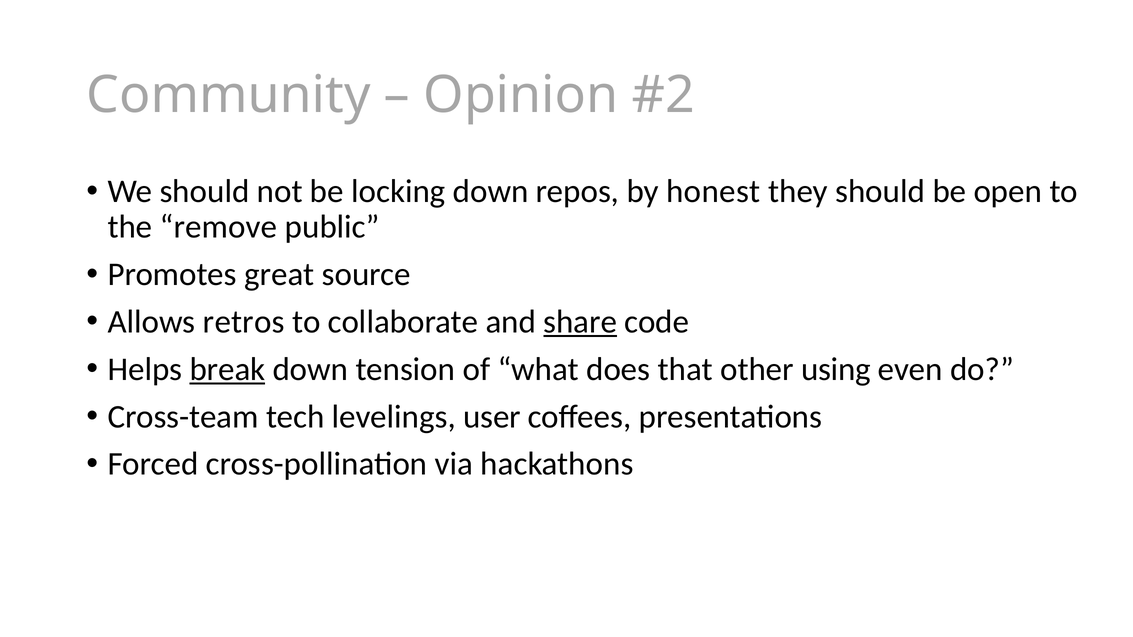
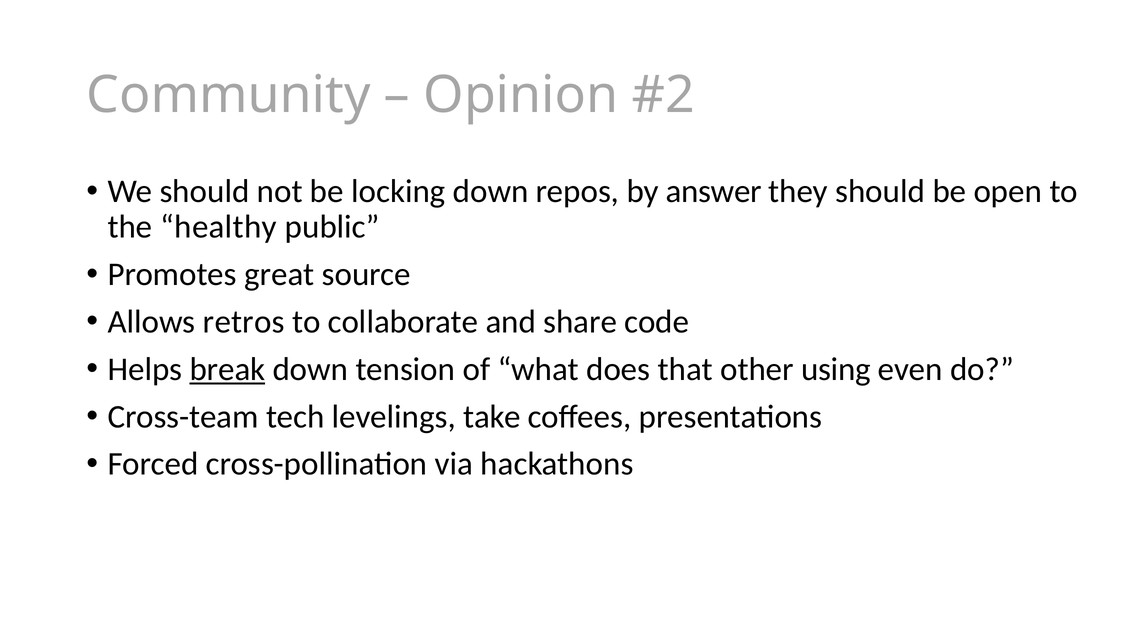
honest: honest -> answer (714, 191)
remove: remove -> healthy (219, 227)
share underline: present -> none (580, 322)
user: user -> take (492, 417)
